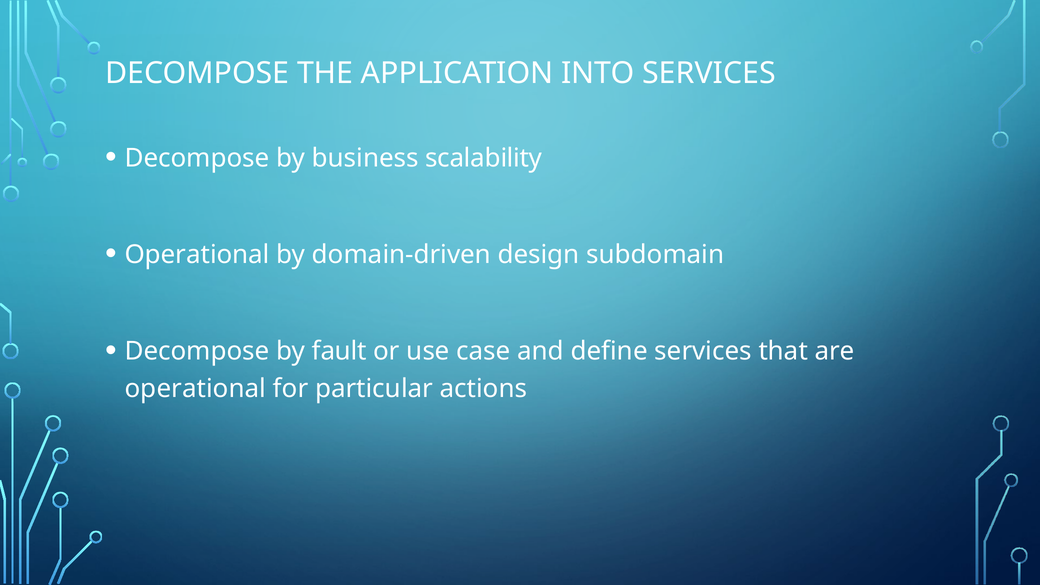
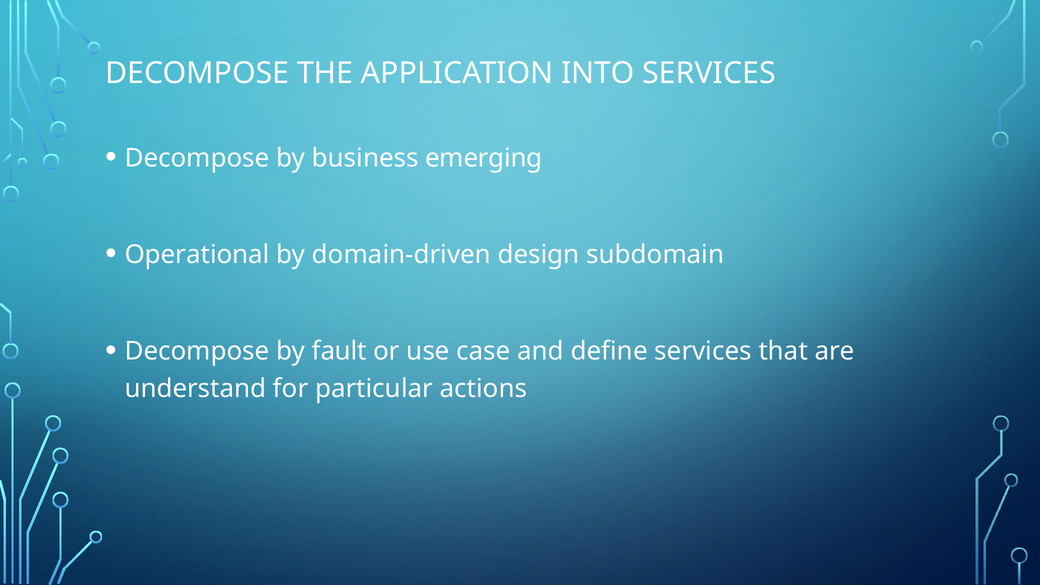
scalability: scalability -> emerging (484, 158)
operational: operational -> understand (195, 389)
